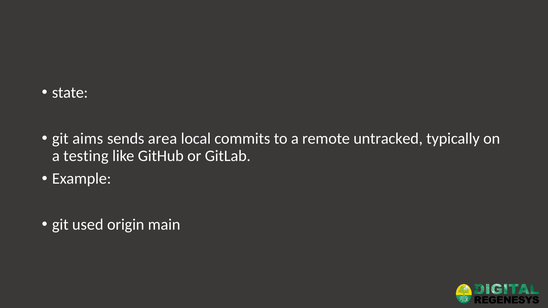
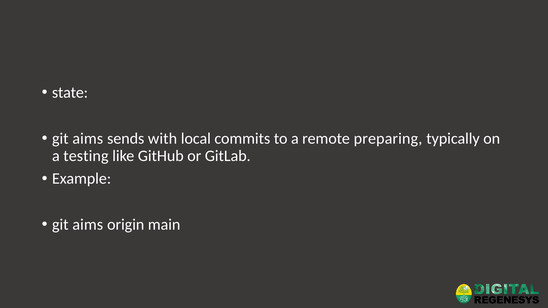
area: area -> with (162, 139)
untracked: untracked -> preparing (388, 139)
used: used -> aims (88, 225)
